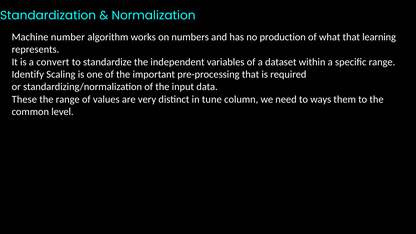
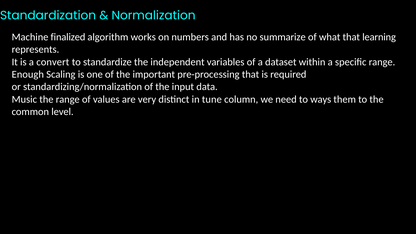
number: number -> finalized (68, 37)
production: production -> summarize (283, 37)
Identify: Identify -> Enough (28, 74)
These: These -> Music (24, 99)
